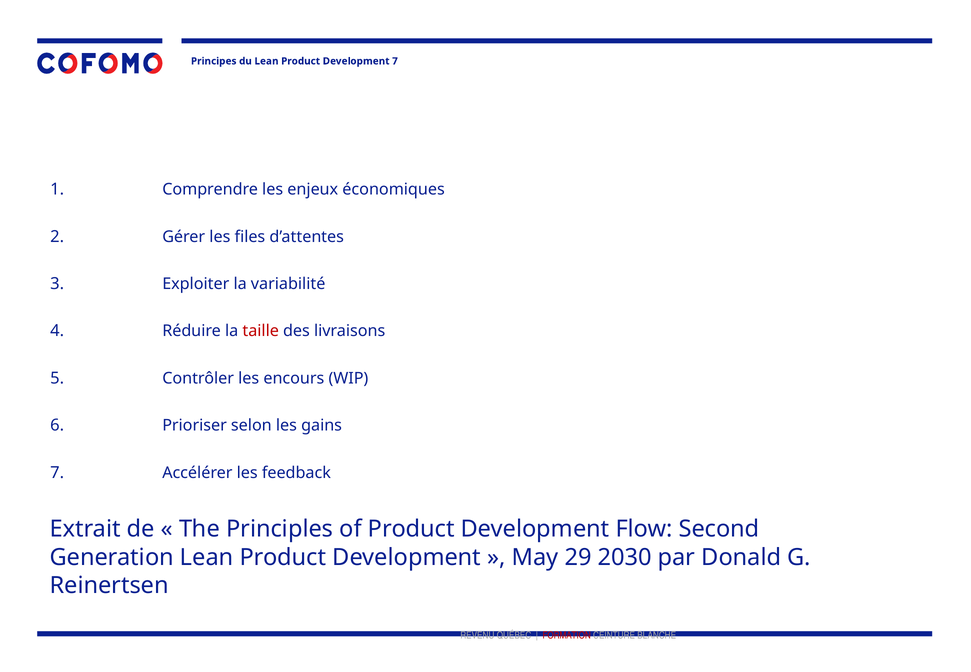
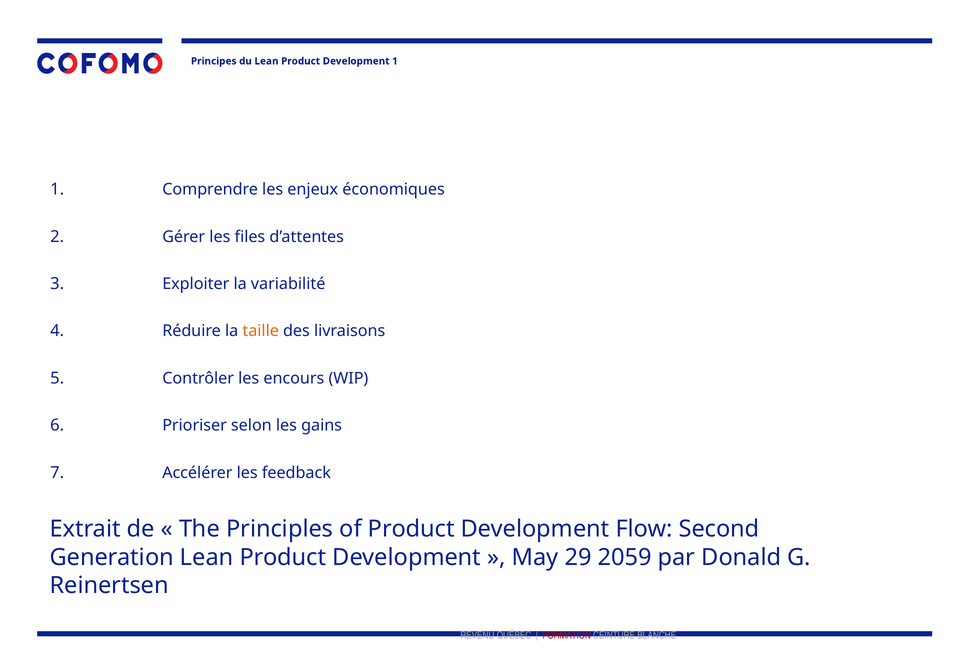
Development 7: 7 -> 1 (395, 61)
taille colour: red -> orange (261, 331)
2030: 2030 -> 2059 (625, 557)
